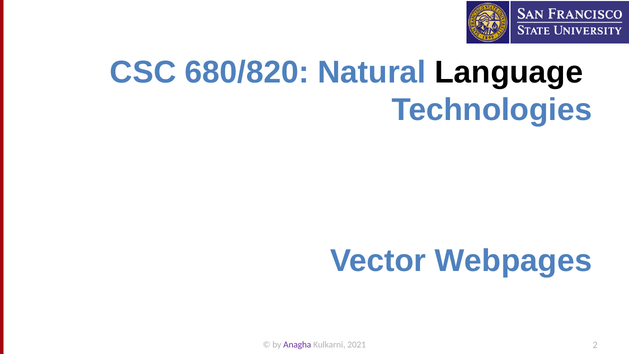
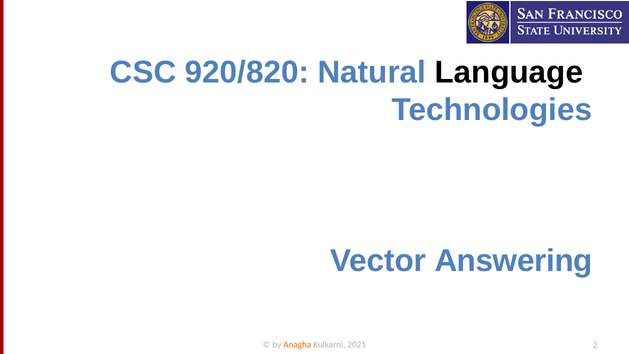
680/820: 680/820 -> 920/820 (247, 72)
Webpages: Webpages -> Answering (514, 261)
Anagha colour: purple -> orange (297, 344)
